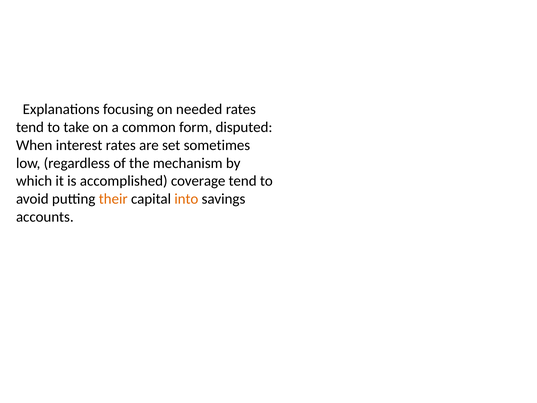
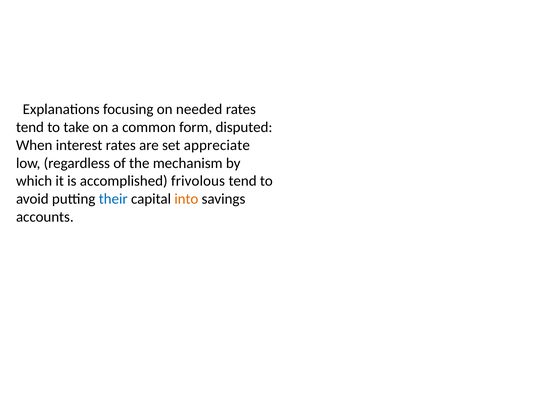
sometimes: sometimes -> appreciate (217, 145)
coverage: coverage -> frivolous (198, 181)
their colour: orange -> blue (113, 199)
